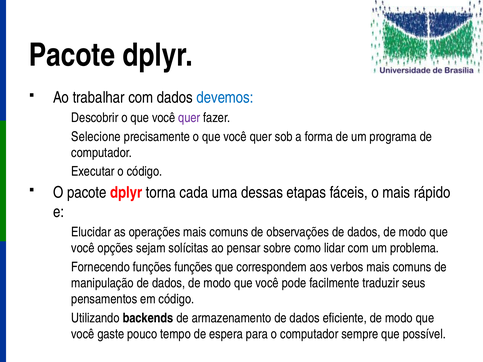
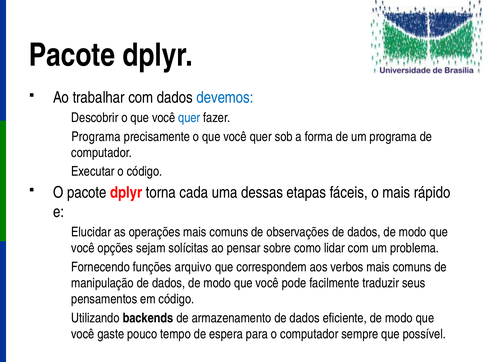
quer colour: purple -> blue (189, 118)
Selecione: Selecione -> Programa (96, 137)
funções funções: funções -> arquivo (193, 267)
